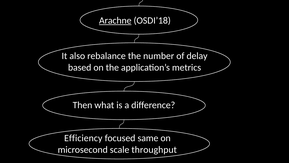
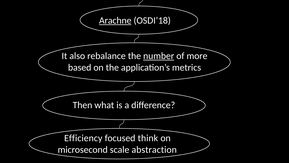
number underline: none -> present (159, 56)
delay: delay -> more (197, 56)
same: same -> think (148, 138)
throughput: throughput -> abstraction (154, 149)
